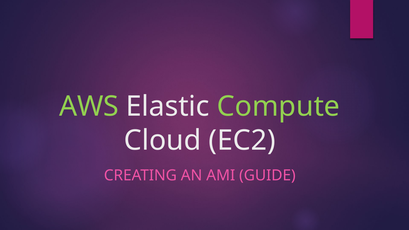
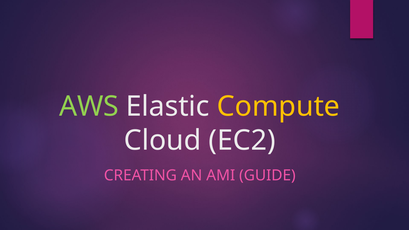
Compute colour: light green -> yellow (278, 106)
